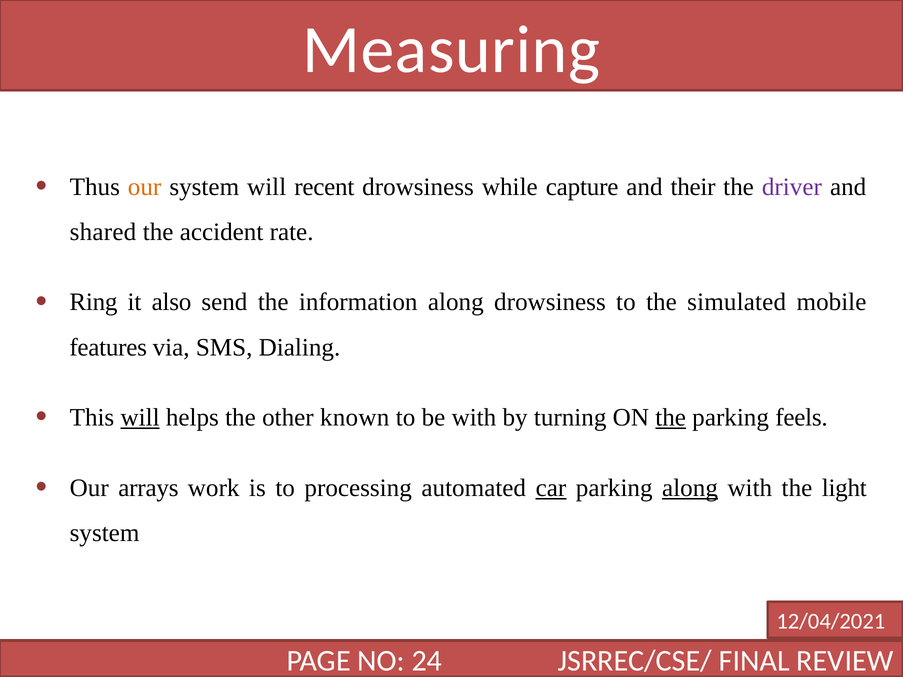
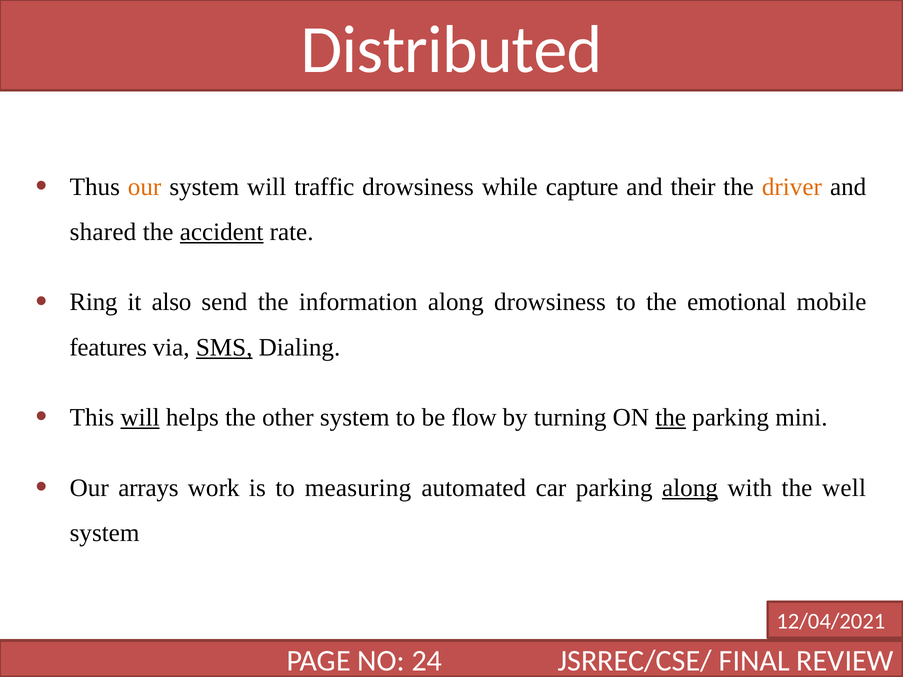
Measuring: Measuring -> Distributed (452, 50)
recent: recent -> traffic (324, 187)
driver colour: purple -> orange (792, 187)
accident underline: none -> present (222, 232)
simulated: simulated -> emotional (737, 302)
SMS underline: none -> present (224, 347)
other known: known -> system (355, 418)
be with: with -> flow (474, 418)
feels: feels -> mini (801, 418)
processing: processing -> measuring (358, 488)
car underline: present -> none (551, 488)
light: light -> well (844, 488)
